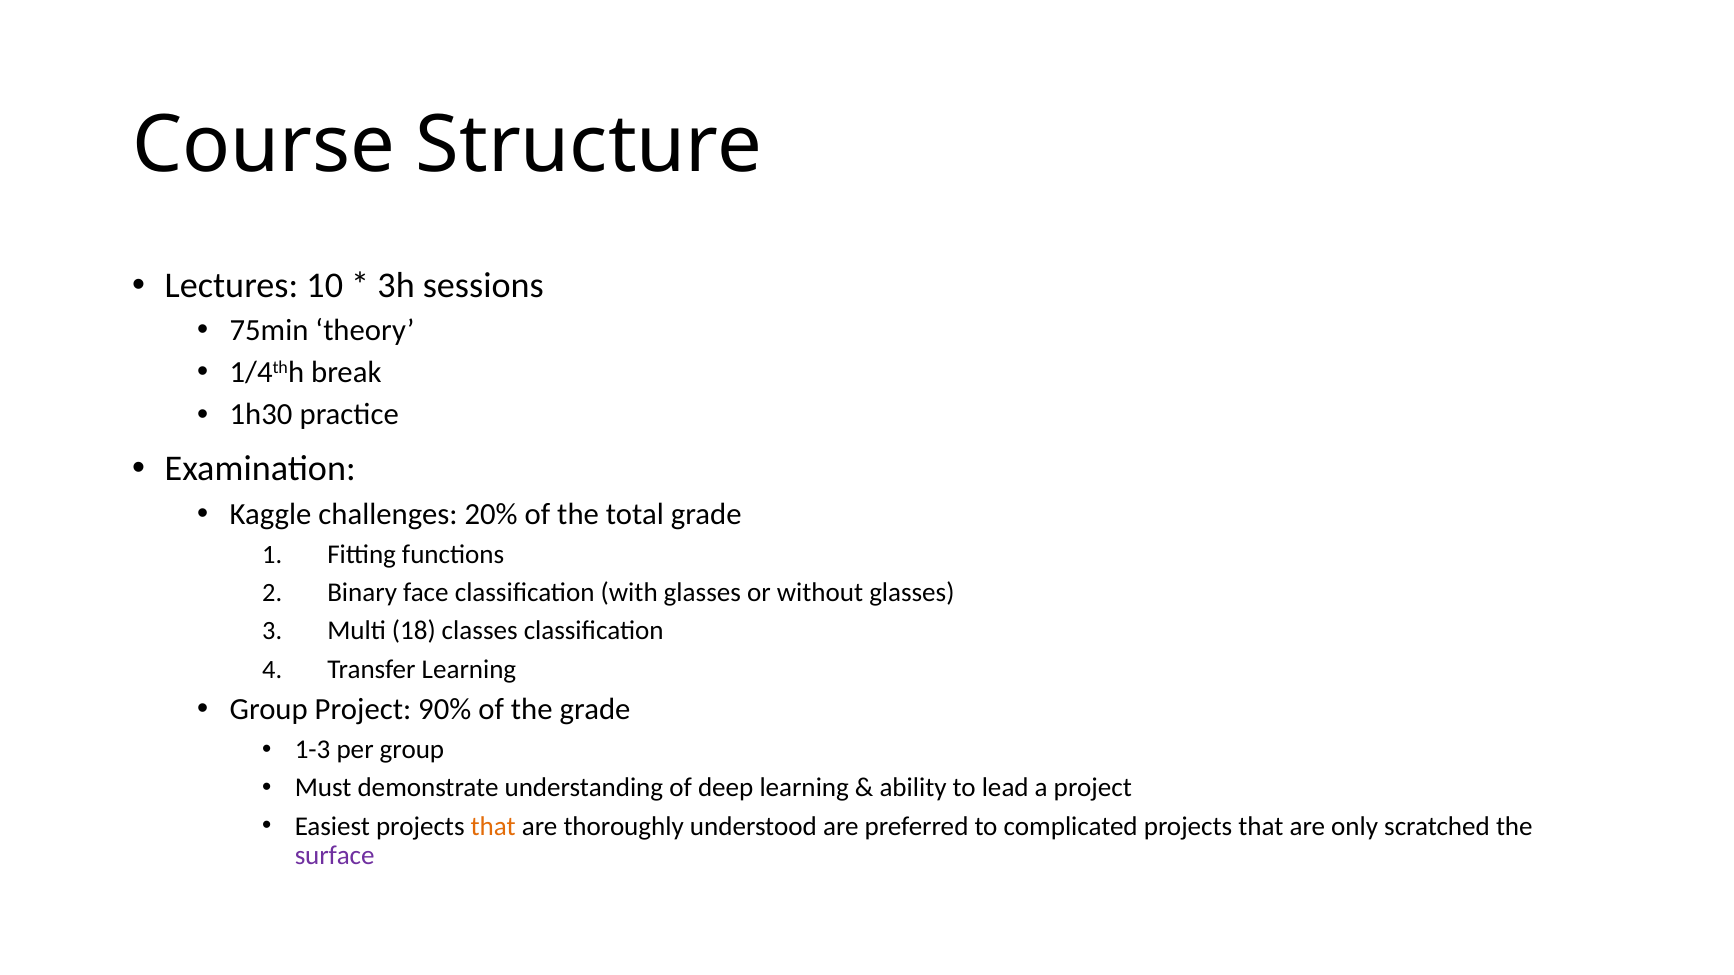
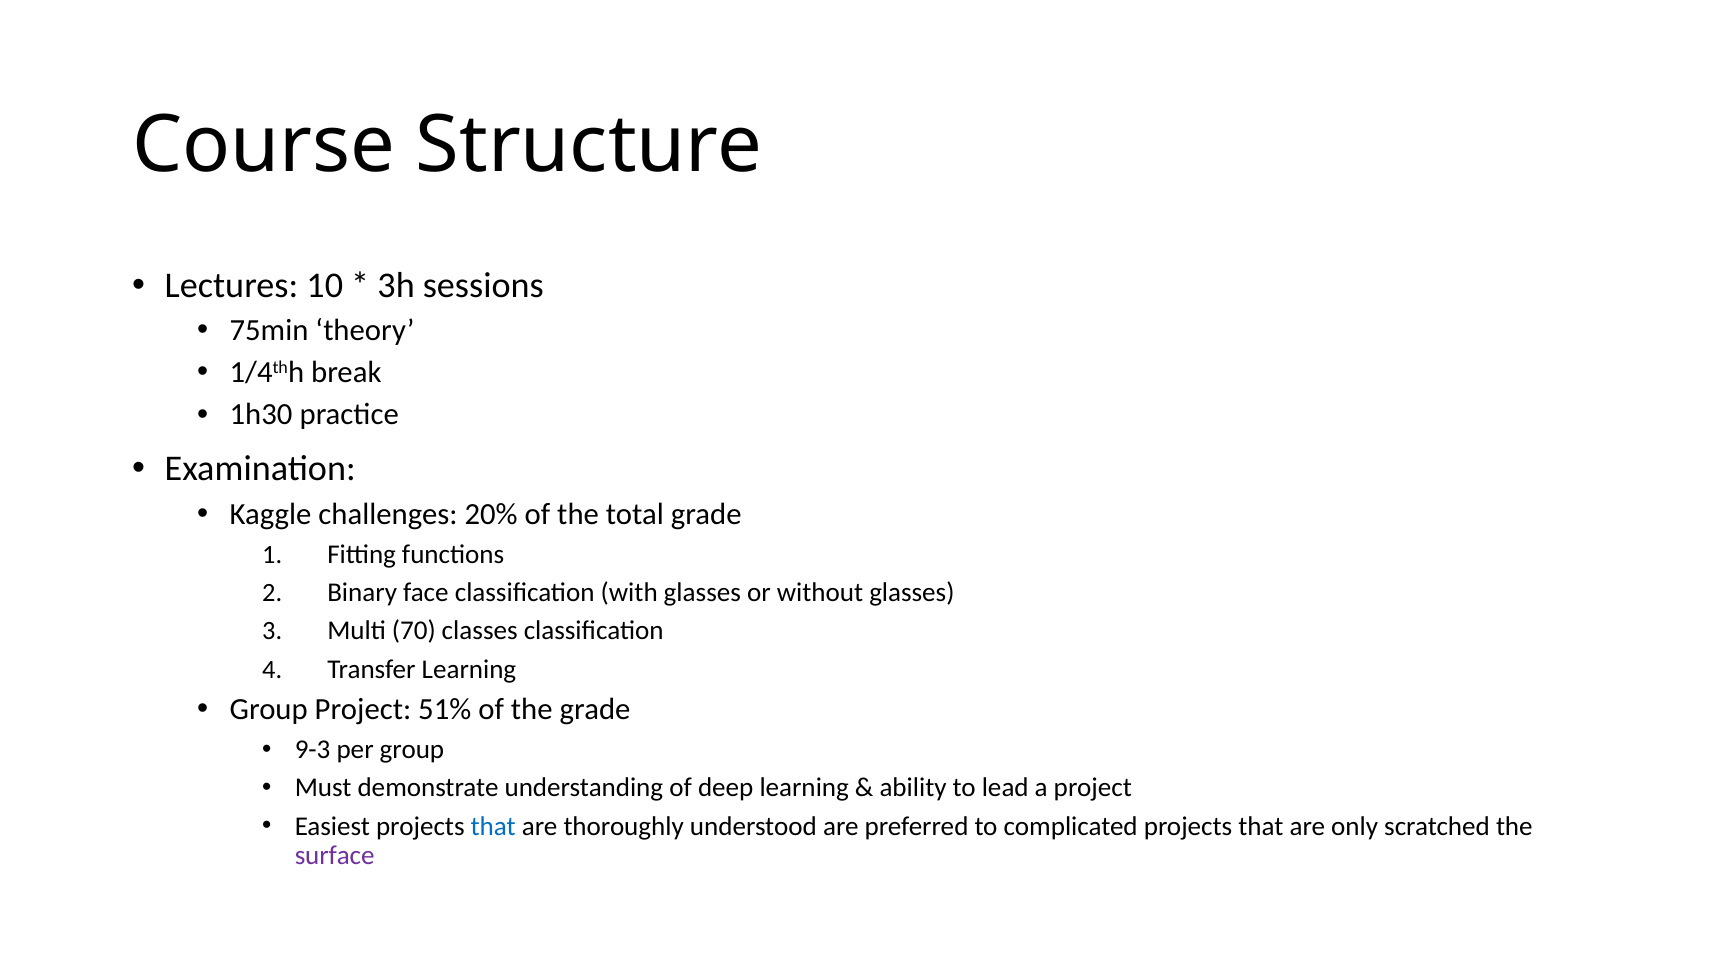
18: 18 -> 70 (414, 631)
90%: 90% -> 51% (445, 710)
1-3: 1-3 -> 9-3 (313, 750)
that colour: orange -> blue (493, 826)
